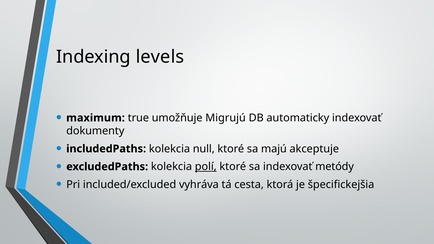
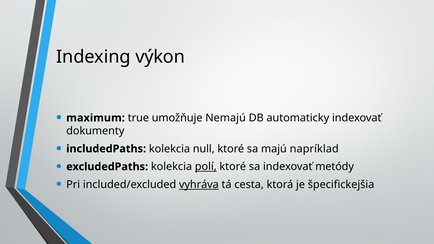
levels: levels -> výkon (160, 57)
Migrujú: Migrujú -> Nemajú (226, 118)
akceptuje: akceptuje -> napríklad (314, 149)
vyhráva underline: none -> present (199, 185)
